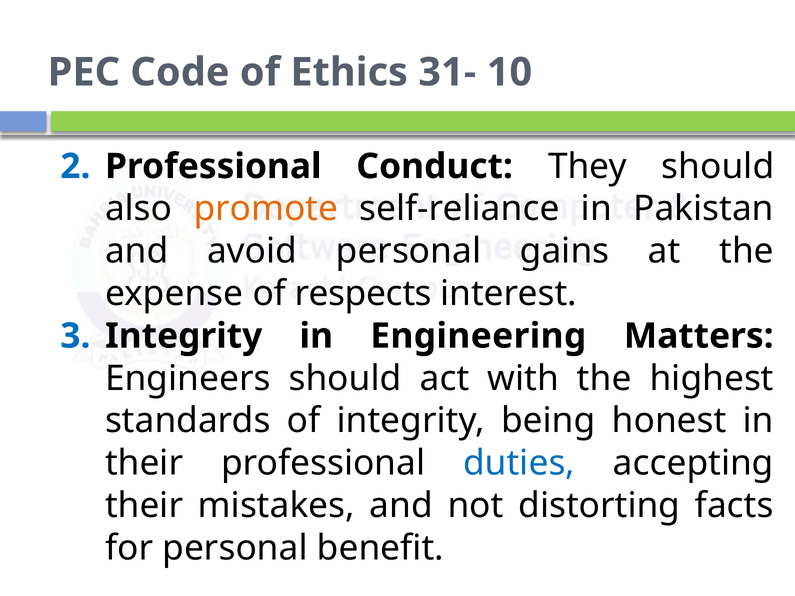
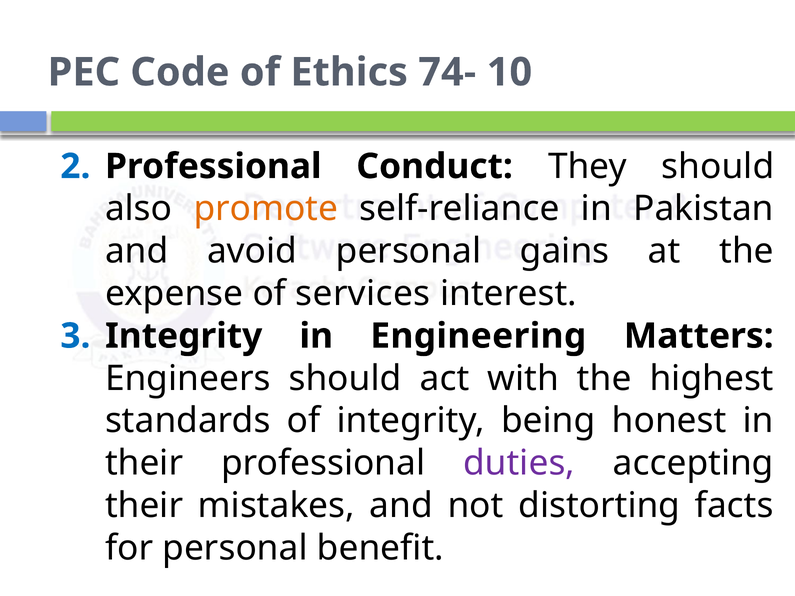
31-: 31- -> 74- (447, 72)
respects: respects -> services (363, 294)
duties colour: blue -> purple (519, 463)
